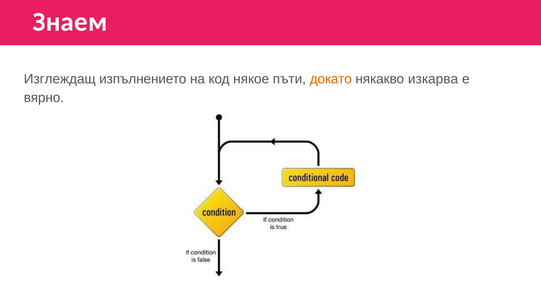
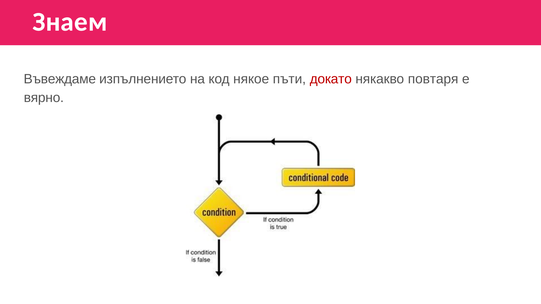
Изглеждащ: Изглеждащ -> Въвеждаме (60, 79)
докато colour: orange -> red (331, 79)
изкарва: изкарва -> повтаря (433, 79)
